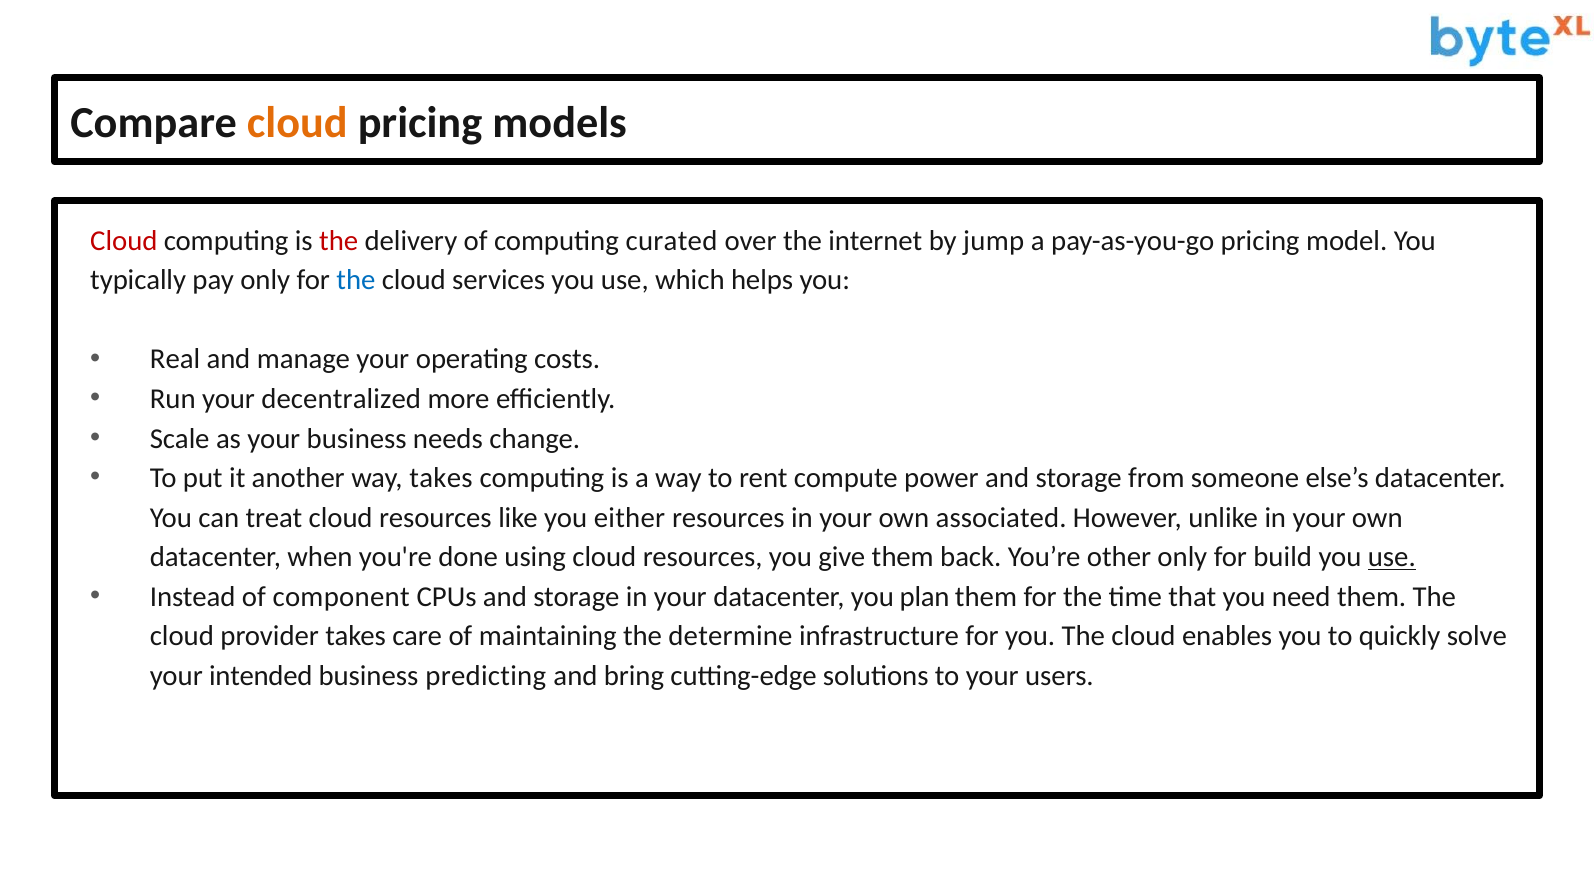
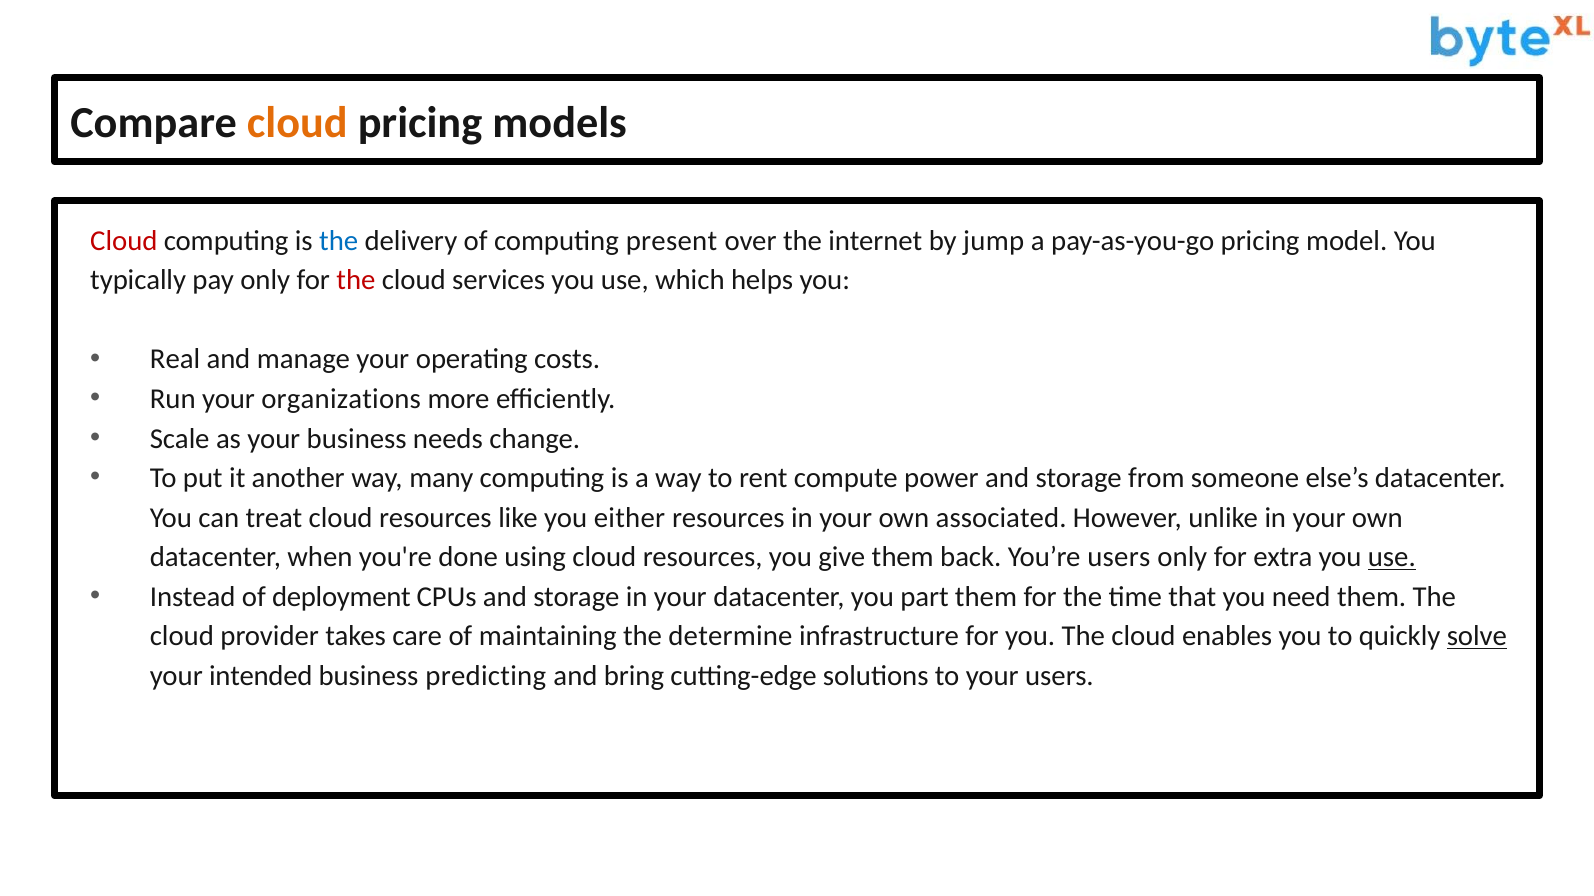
the colour: red -> blue (339, 241)
curated: curated -> present (672, 241)
the colour: blue -> red (356, 281)
decentralized: decentralized -> organizations (341, 399)
way takes: takes -> many (441, 478)
You’re other: other -> users (1119, 557)
build: build -> extra (1283, 557)
component: component -> deployment (341, 597)
plan: plan -> part (925, 597)
solve underline: none -> present (1477, 637)
